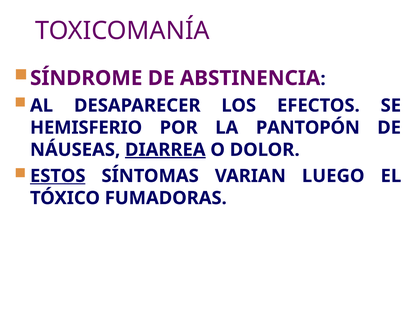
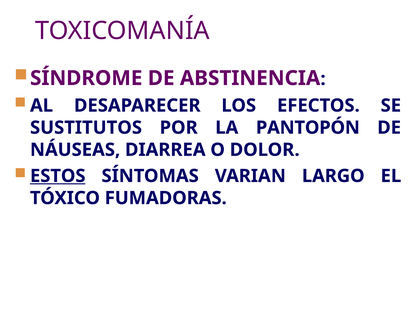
HEMISFERIO: HEMISFERIO -> SUSTITUTOS (86, 127)
DIARREA underline: present -> none (165, 150)
LUEGO: LUEGO -> LARGO (333, 176)
